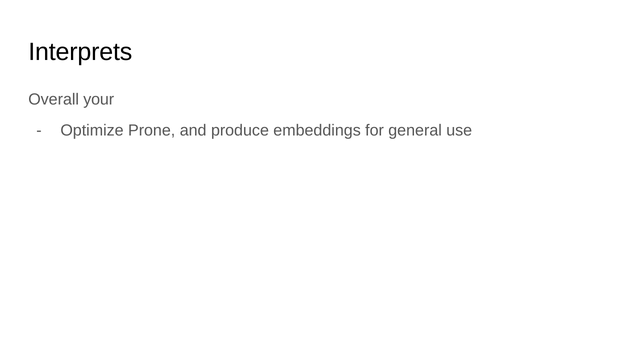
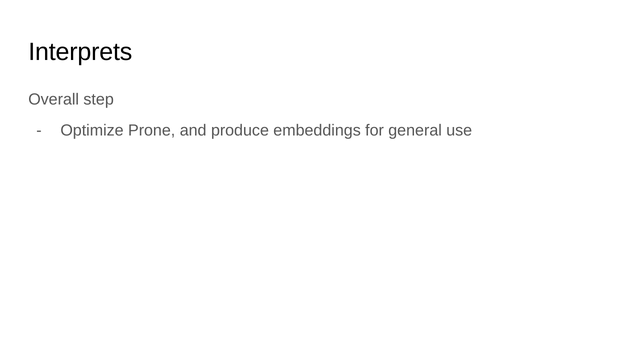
your: your -> step (99, 99)
